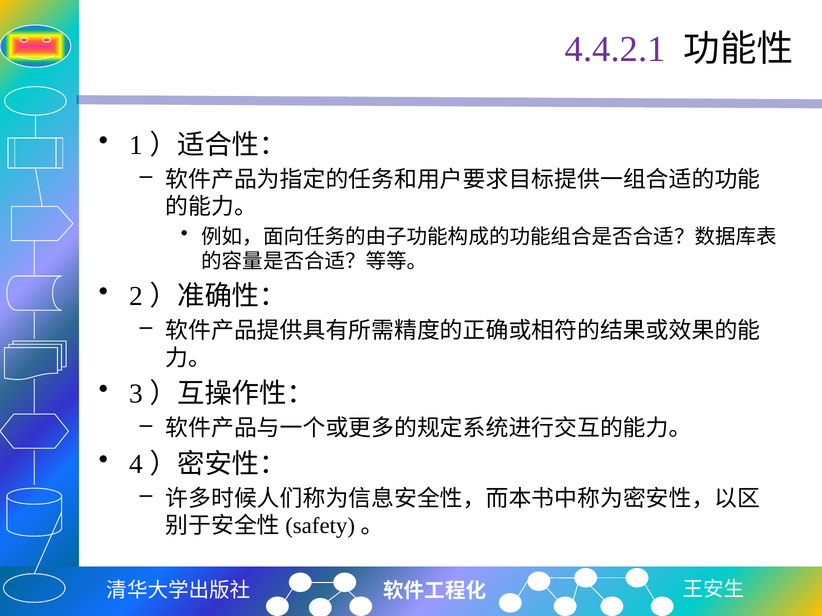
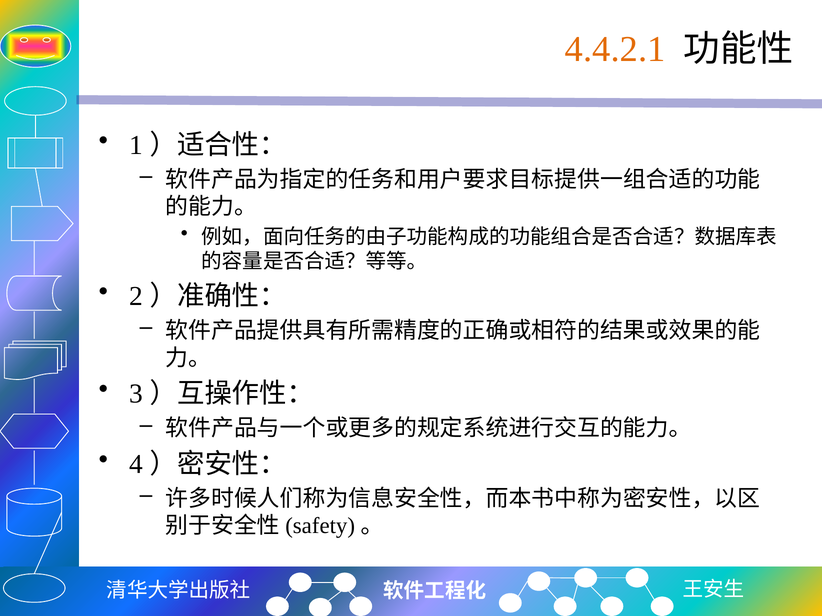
4.4.2.1 colour: purple -> orange (615, 49)
